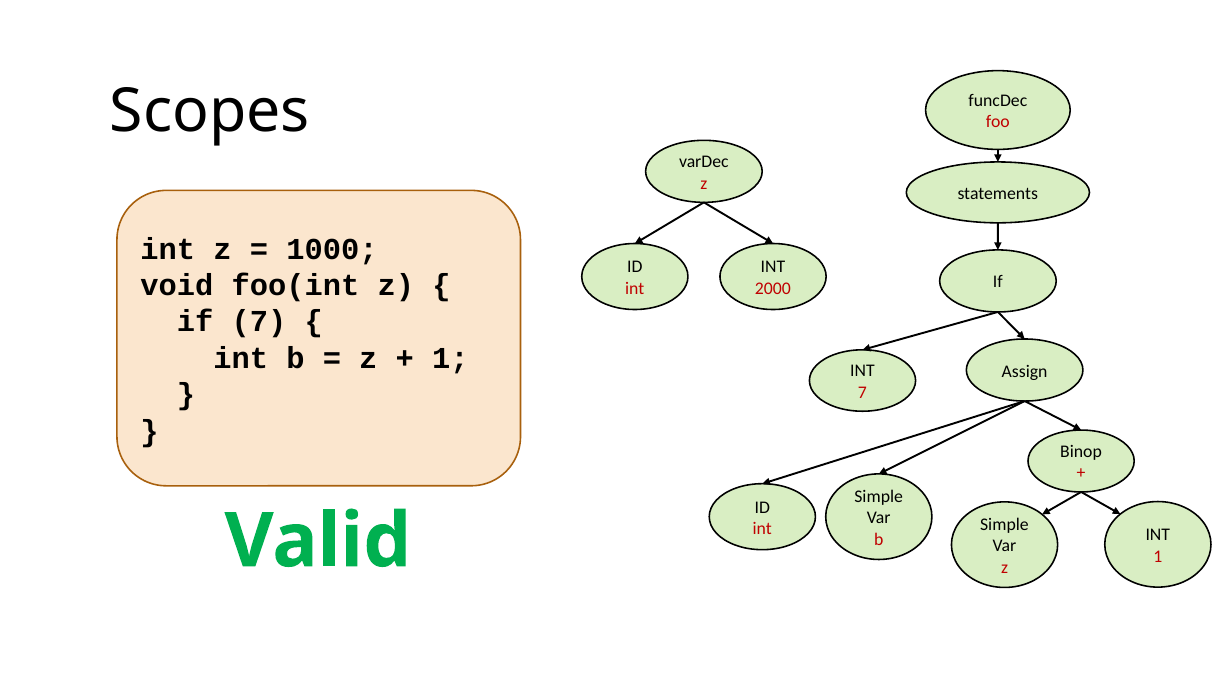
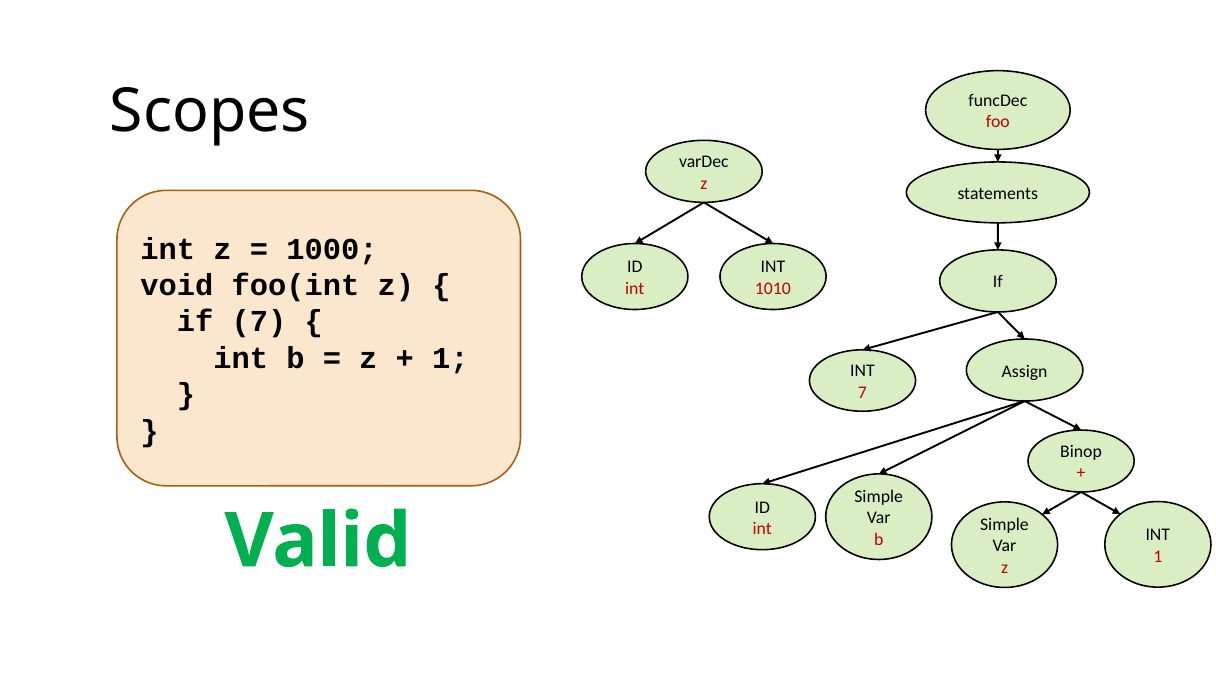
2000: 2000 -> 1010 (773, 288)
